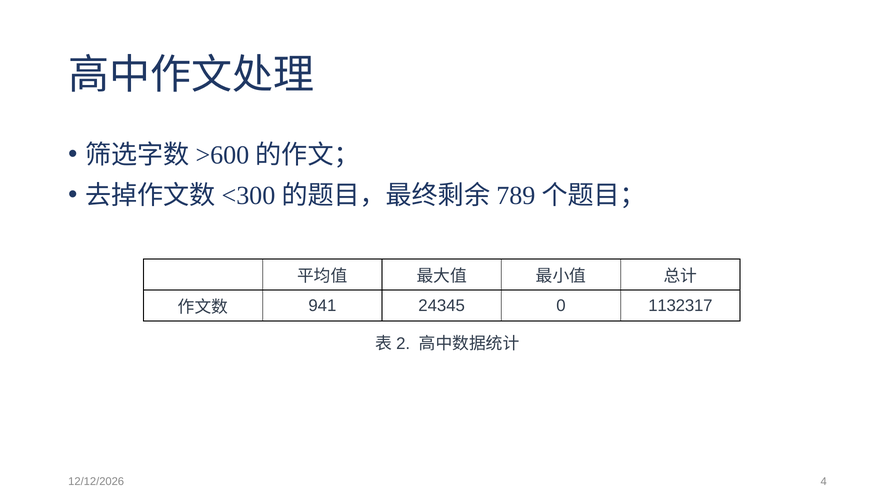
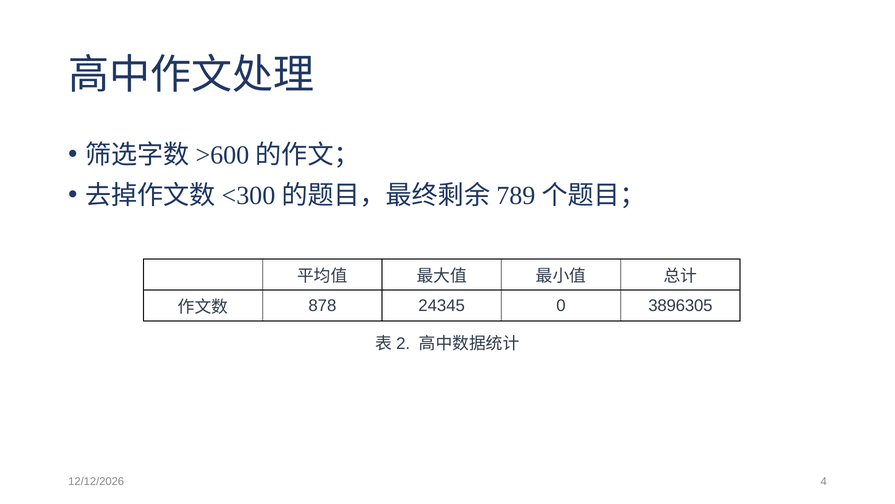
941: 941 -> 878 (322, 305)
1132317: 1132317 -> 3896305 (680, 305)
